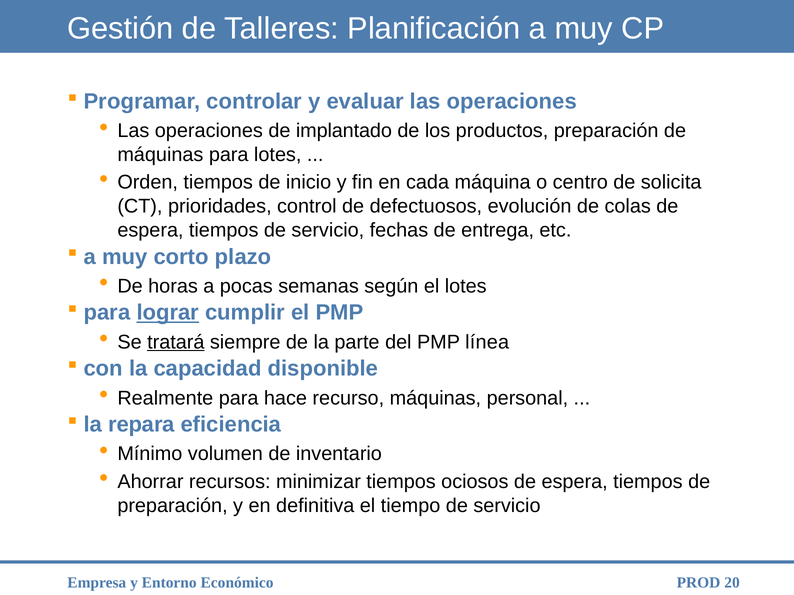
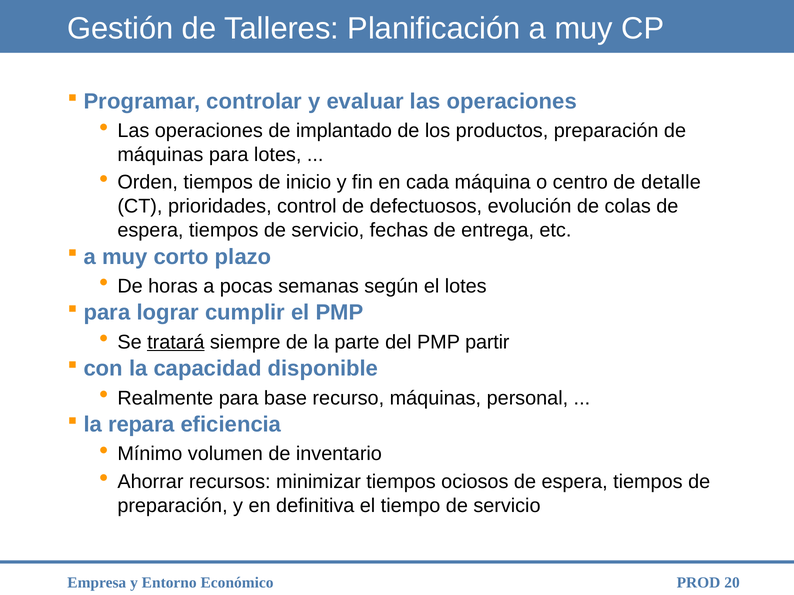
solicita: solicita -> detalle (671, 183)
lograr underline: present -> none (168, 313)
línea: línea -> partir (487, 342)
hace: hace -> base (285, 398)
